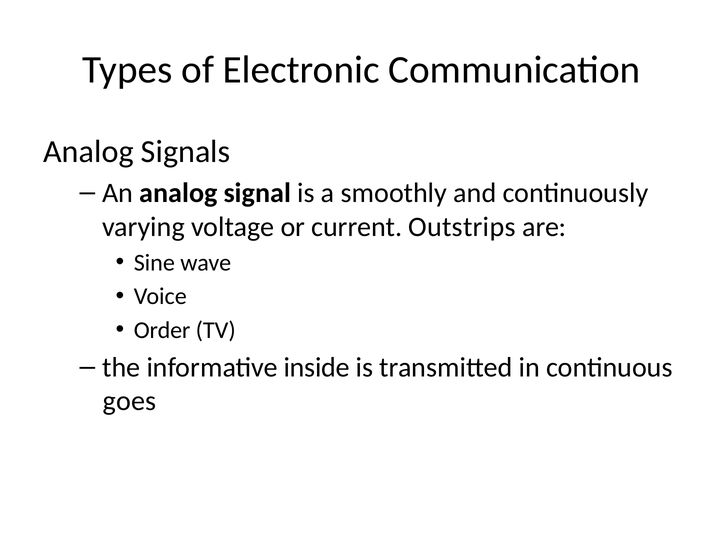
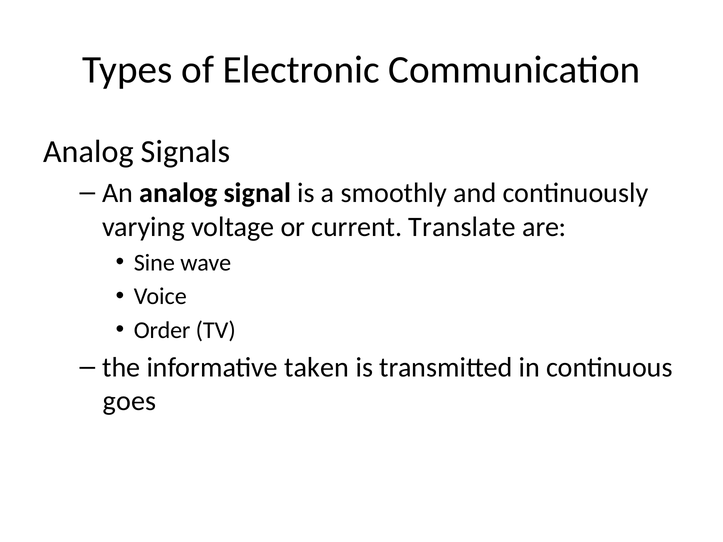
Outstrips: Outstrips -> Translate (462, 227)
inside: inside -> taken (317, 368)
